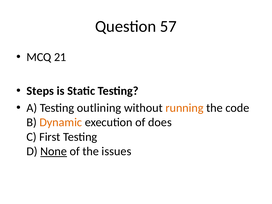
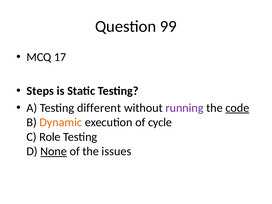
57: 57 -> 99 (168, 26)
21: 21 -> 17 (60, 57)
outlining: outlining -> different (99, 108)
running colour: orange -> purple (185, 108)
code underline: none -> present (237, 108)
does: does -> cycle (160, 122)
First: First -> Role (50, 137)
